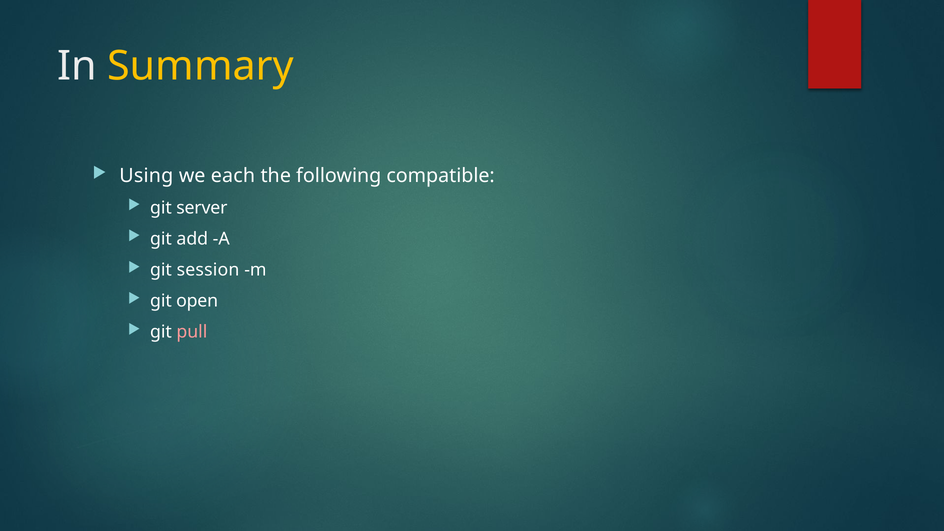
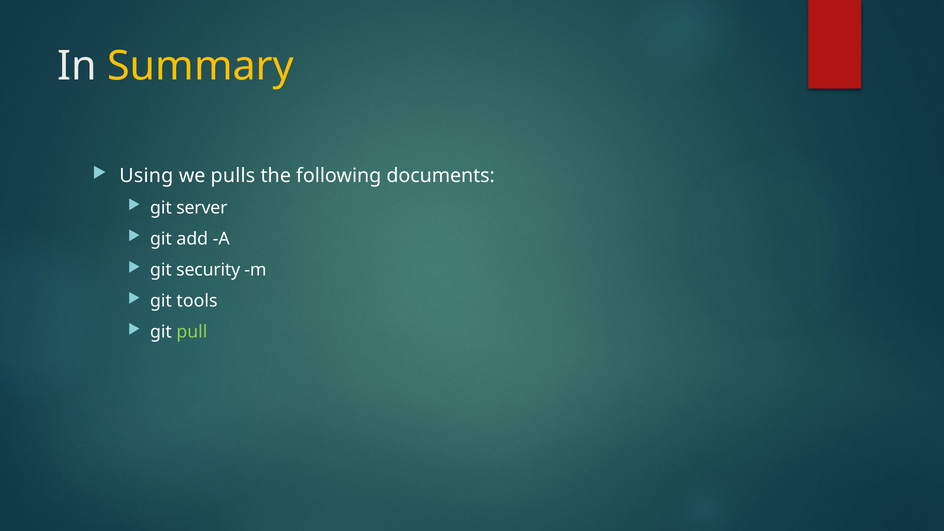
each: each -> pulls (233, 176)
compatible: compatible -> documents (441, 176)
session: session -> security (208, 270)
open: open -> tools (197, 301)
pull colour: pink -> light green (192, 332)
